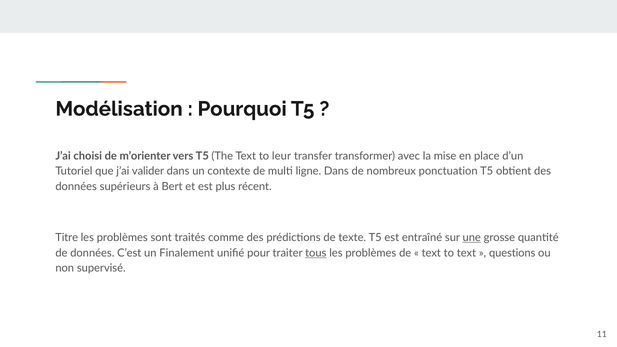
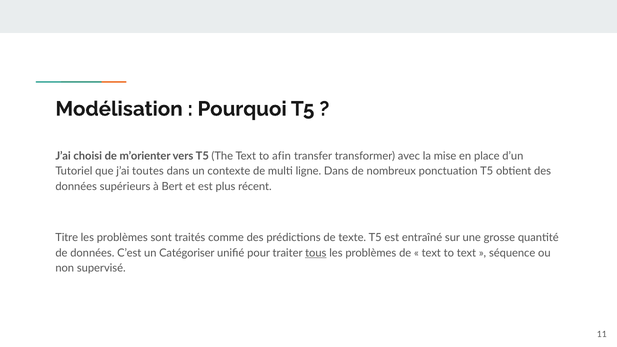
leur: leur -> afin (282, 156)
valider: valider -> toutes (148, 171)
une underline: present -> none (472, 238)
Finalement: Finalement -> Catégoriser (187, 253)
questions: questions -> séquence (512, 253)
